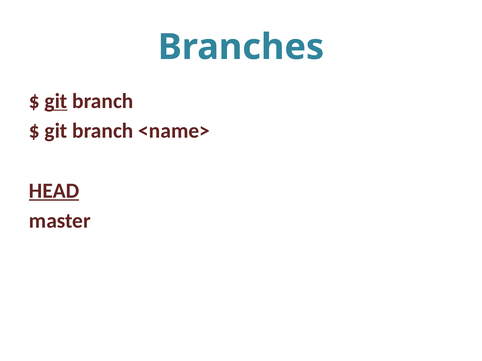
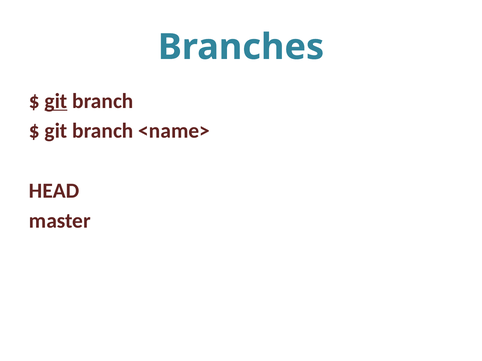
HEAD underline: present -> none (54, 191)
